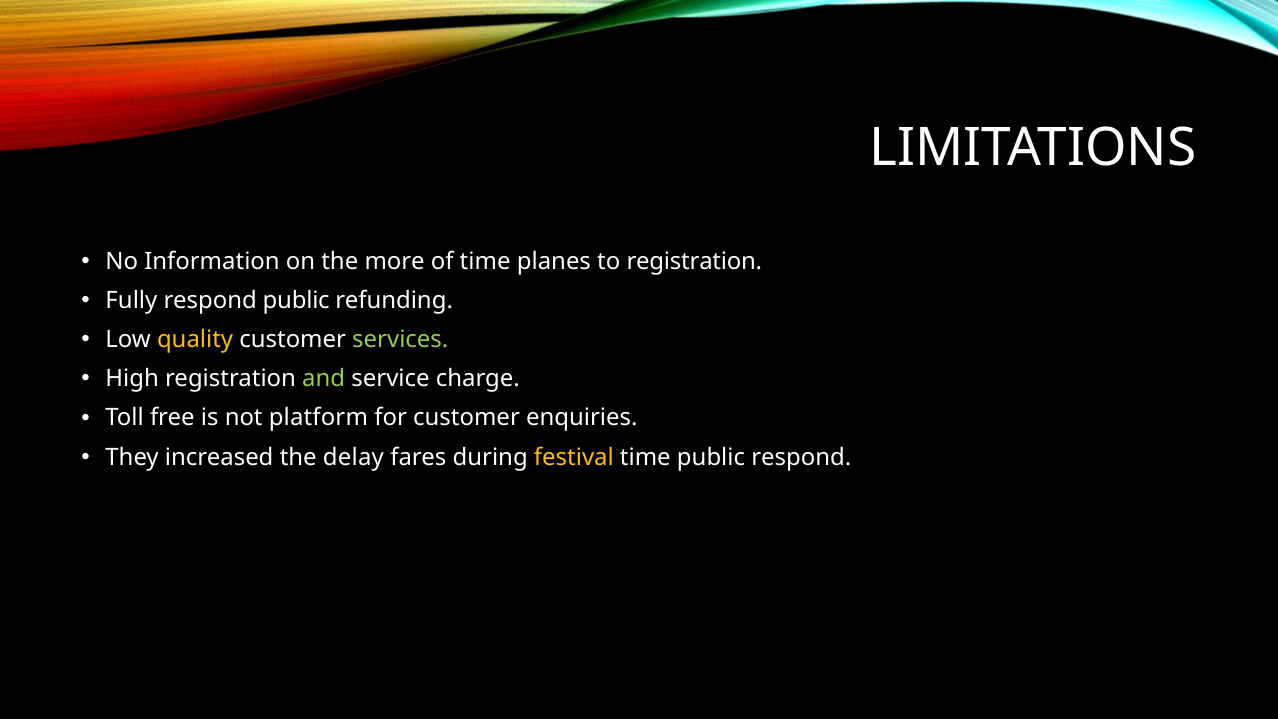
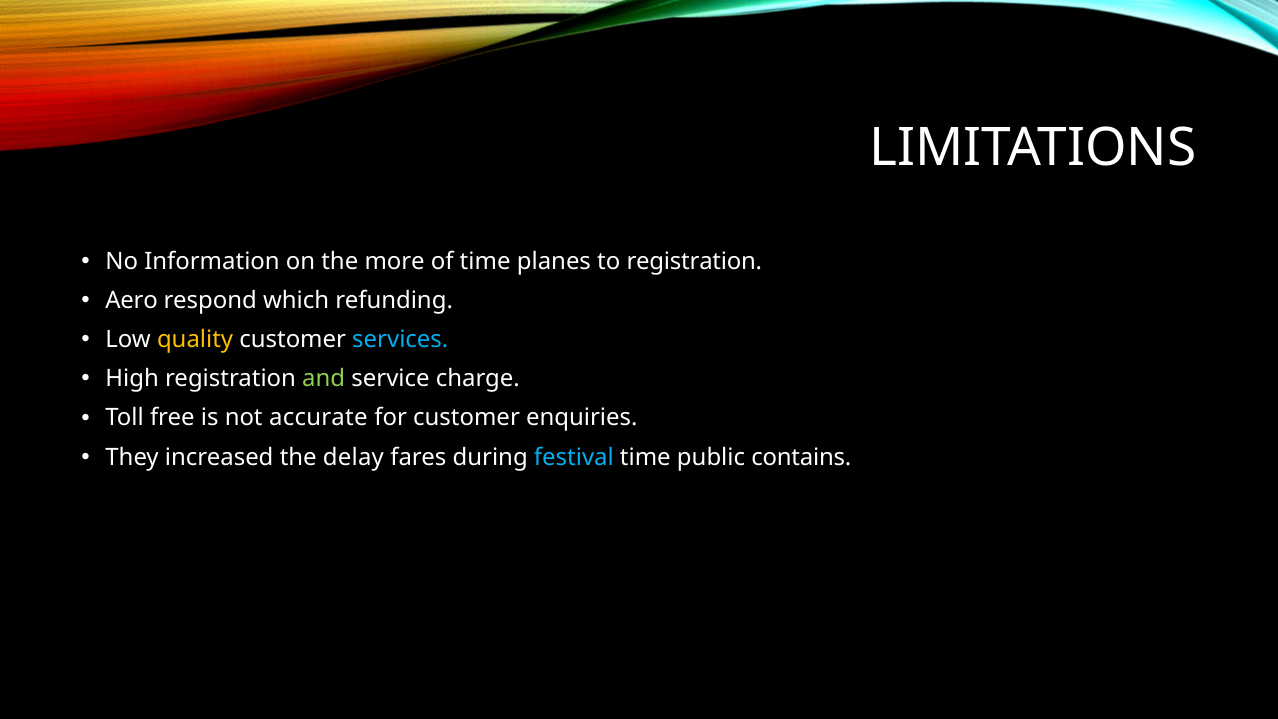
Fully: Fully -> Aero (132, 300)
respond public: public -> which (296, 300)
services colour: light green -> light blue (400, 340)
platform: platform -> accurate (318, 418)
festival colour: yellow -> light blue (574, 457)
public respond: respond -> contains (801, 457)
